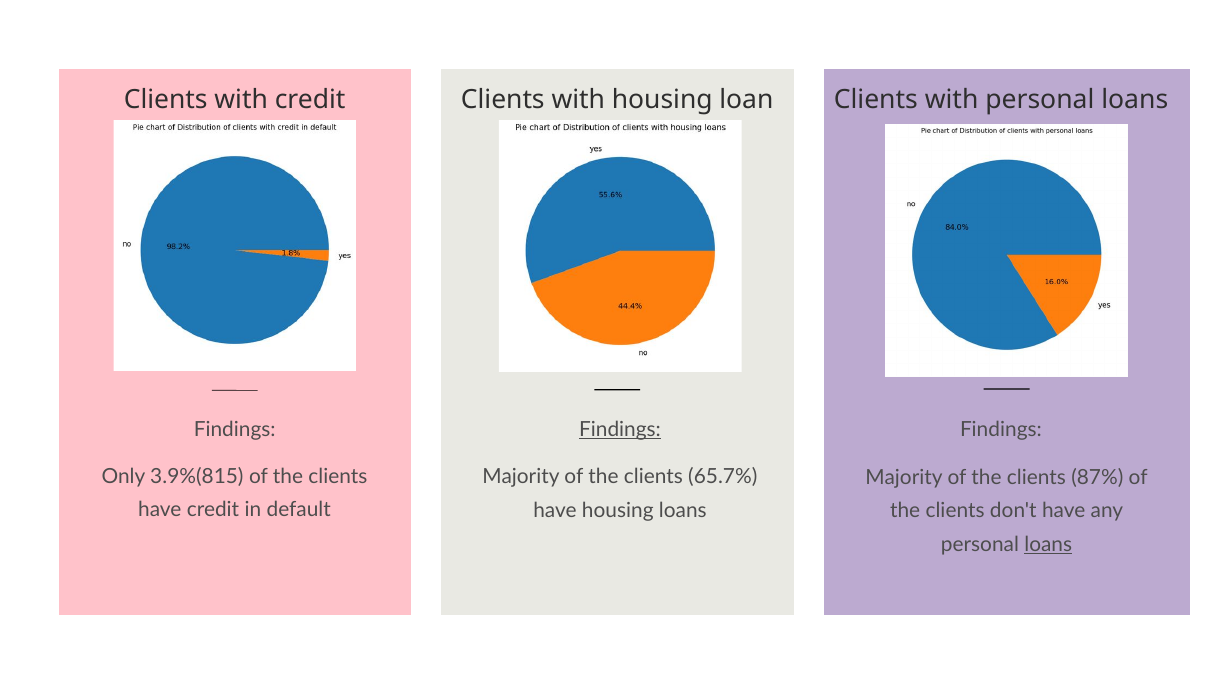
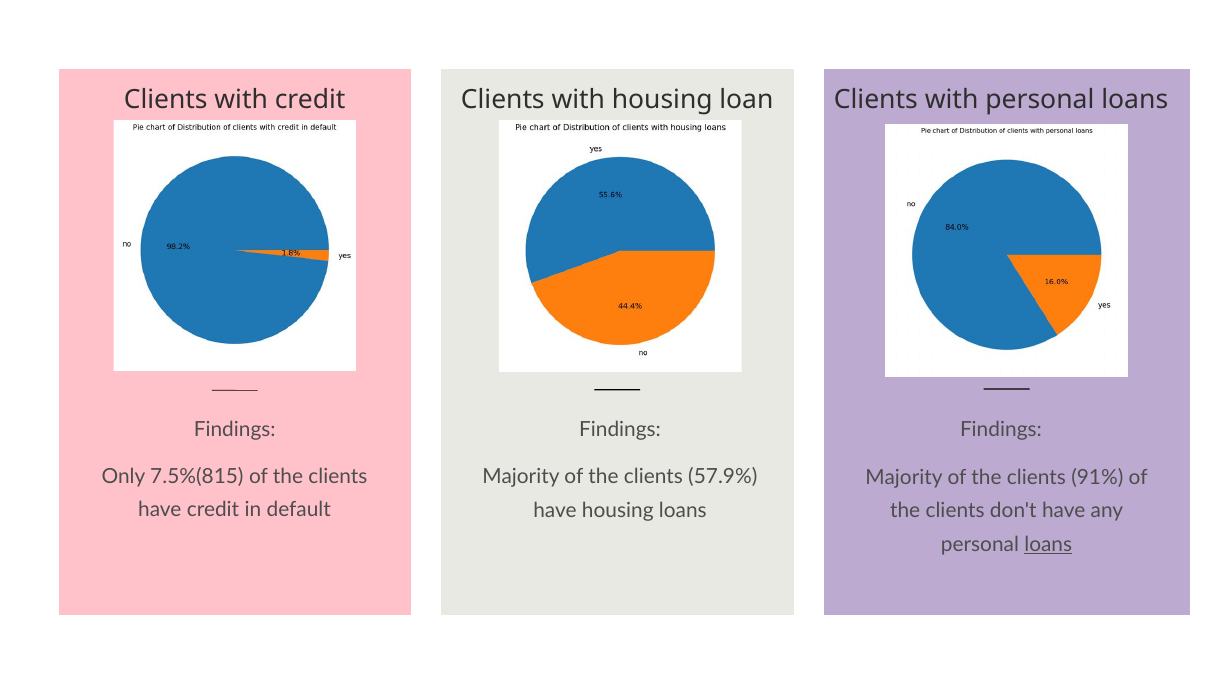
Findings underline: present -> none (620, 429)
3.9%(815: 3.9%(815 -> 7.5%(815 (197, 476)
65.7%: 65.7% -> 57.9% (723, 477)
87%: 87% -> 91% (1097, 478)
